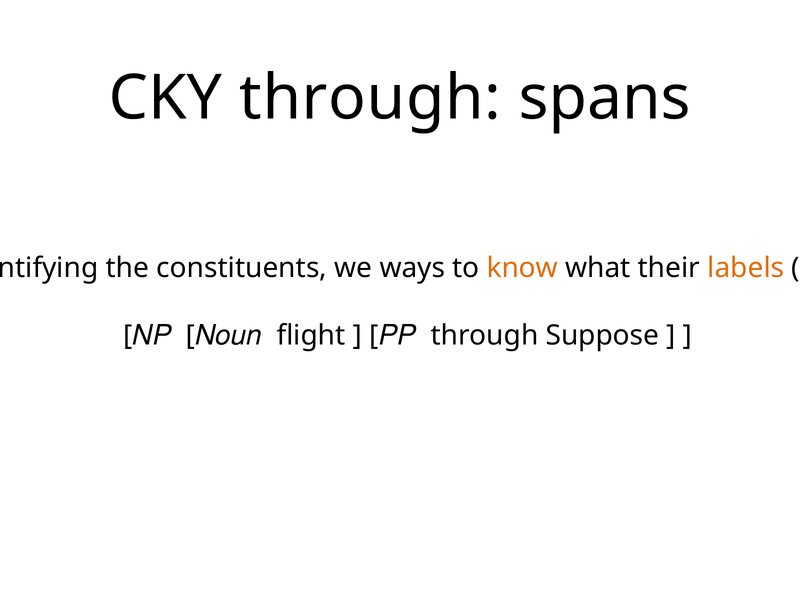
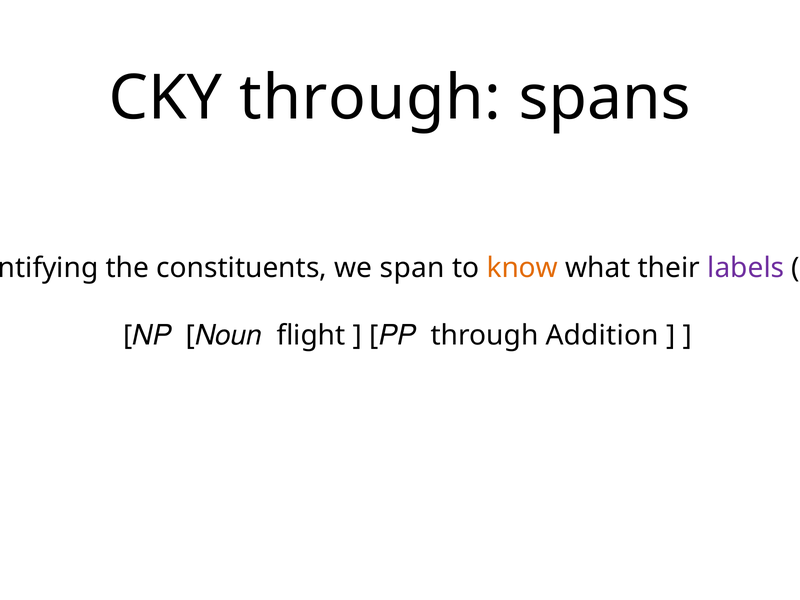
ways: ways -> span (412, 268)
labels colour: orange -> purple (746, 268)
through Suppose: Suppose -> Addition (602, 336)
